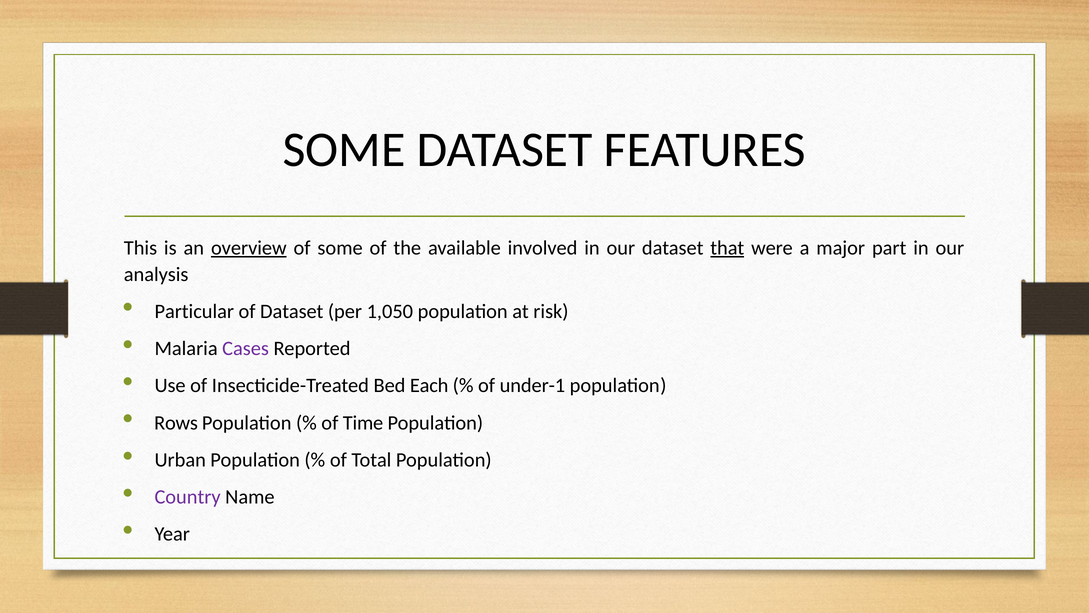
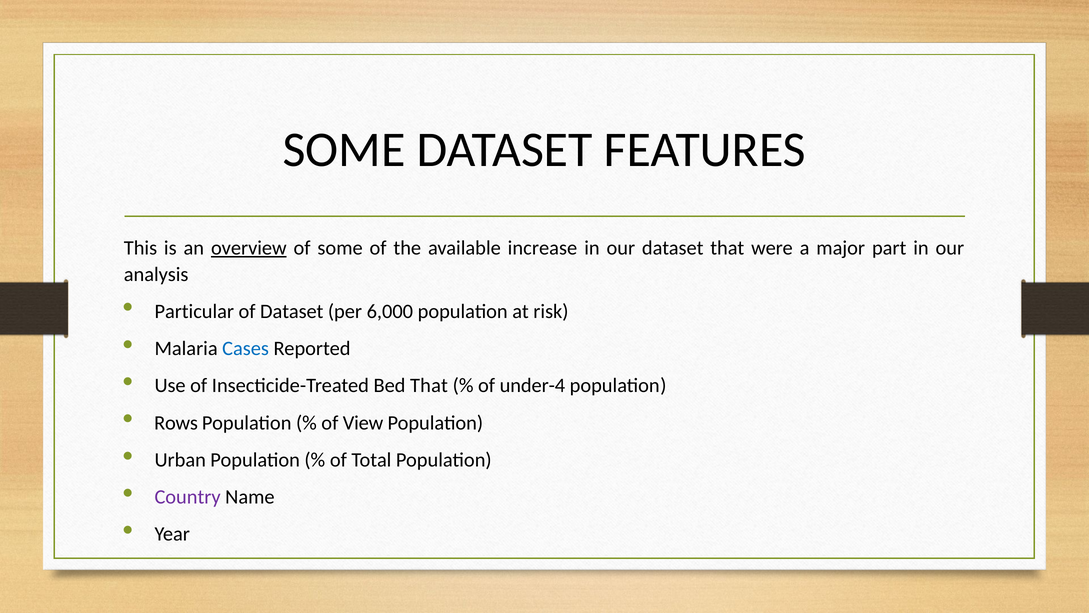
involved: involved -> increase (542, 248)
that underline: present -> none (727, 248)
1,050: 1,050 -> 6,000 (390, 311)
Cases colour: purple -> blue (246, 348)
Bed Each: Each -> That (429, 385)
under-1: under-1 -> under-4 (532, 385)
Time: Time -> View (363, 423)
